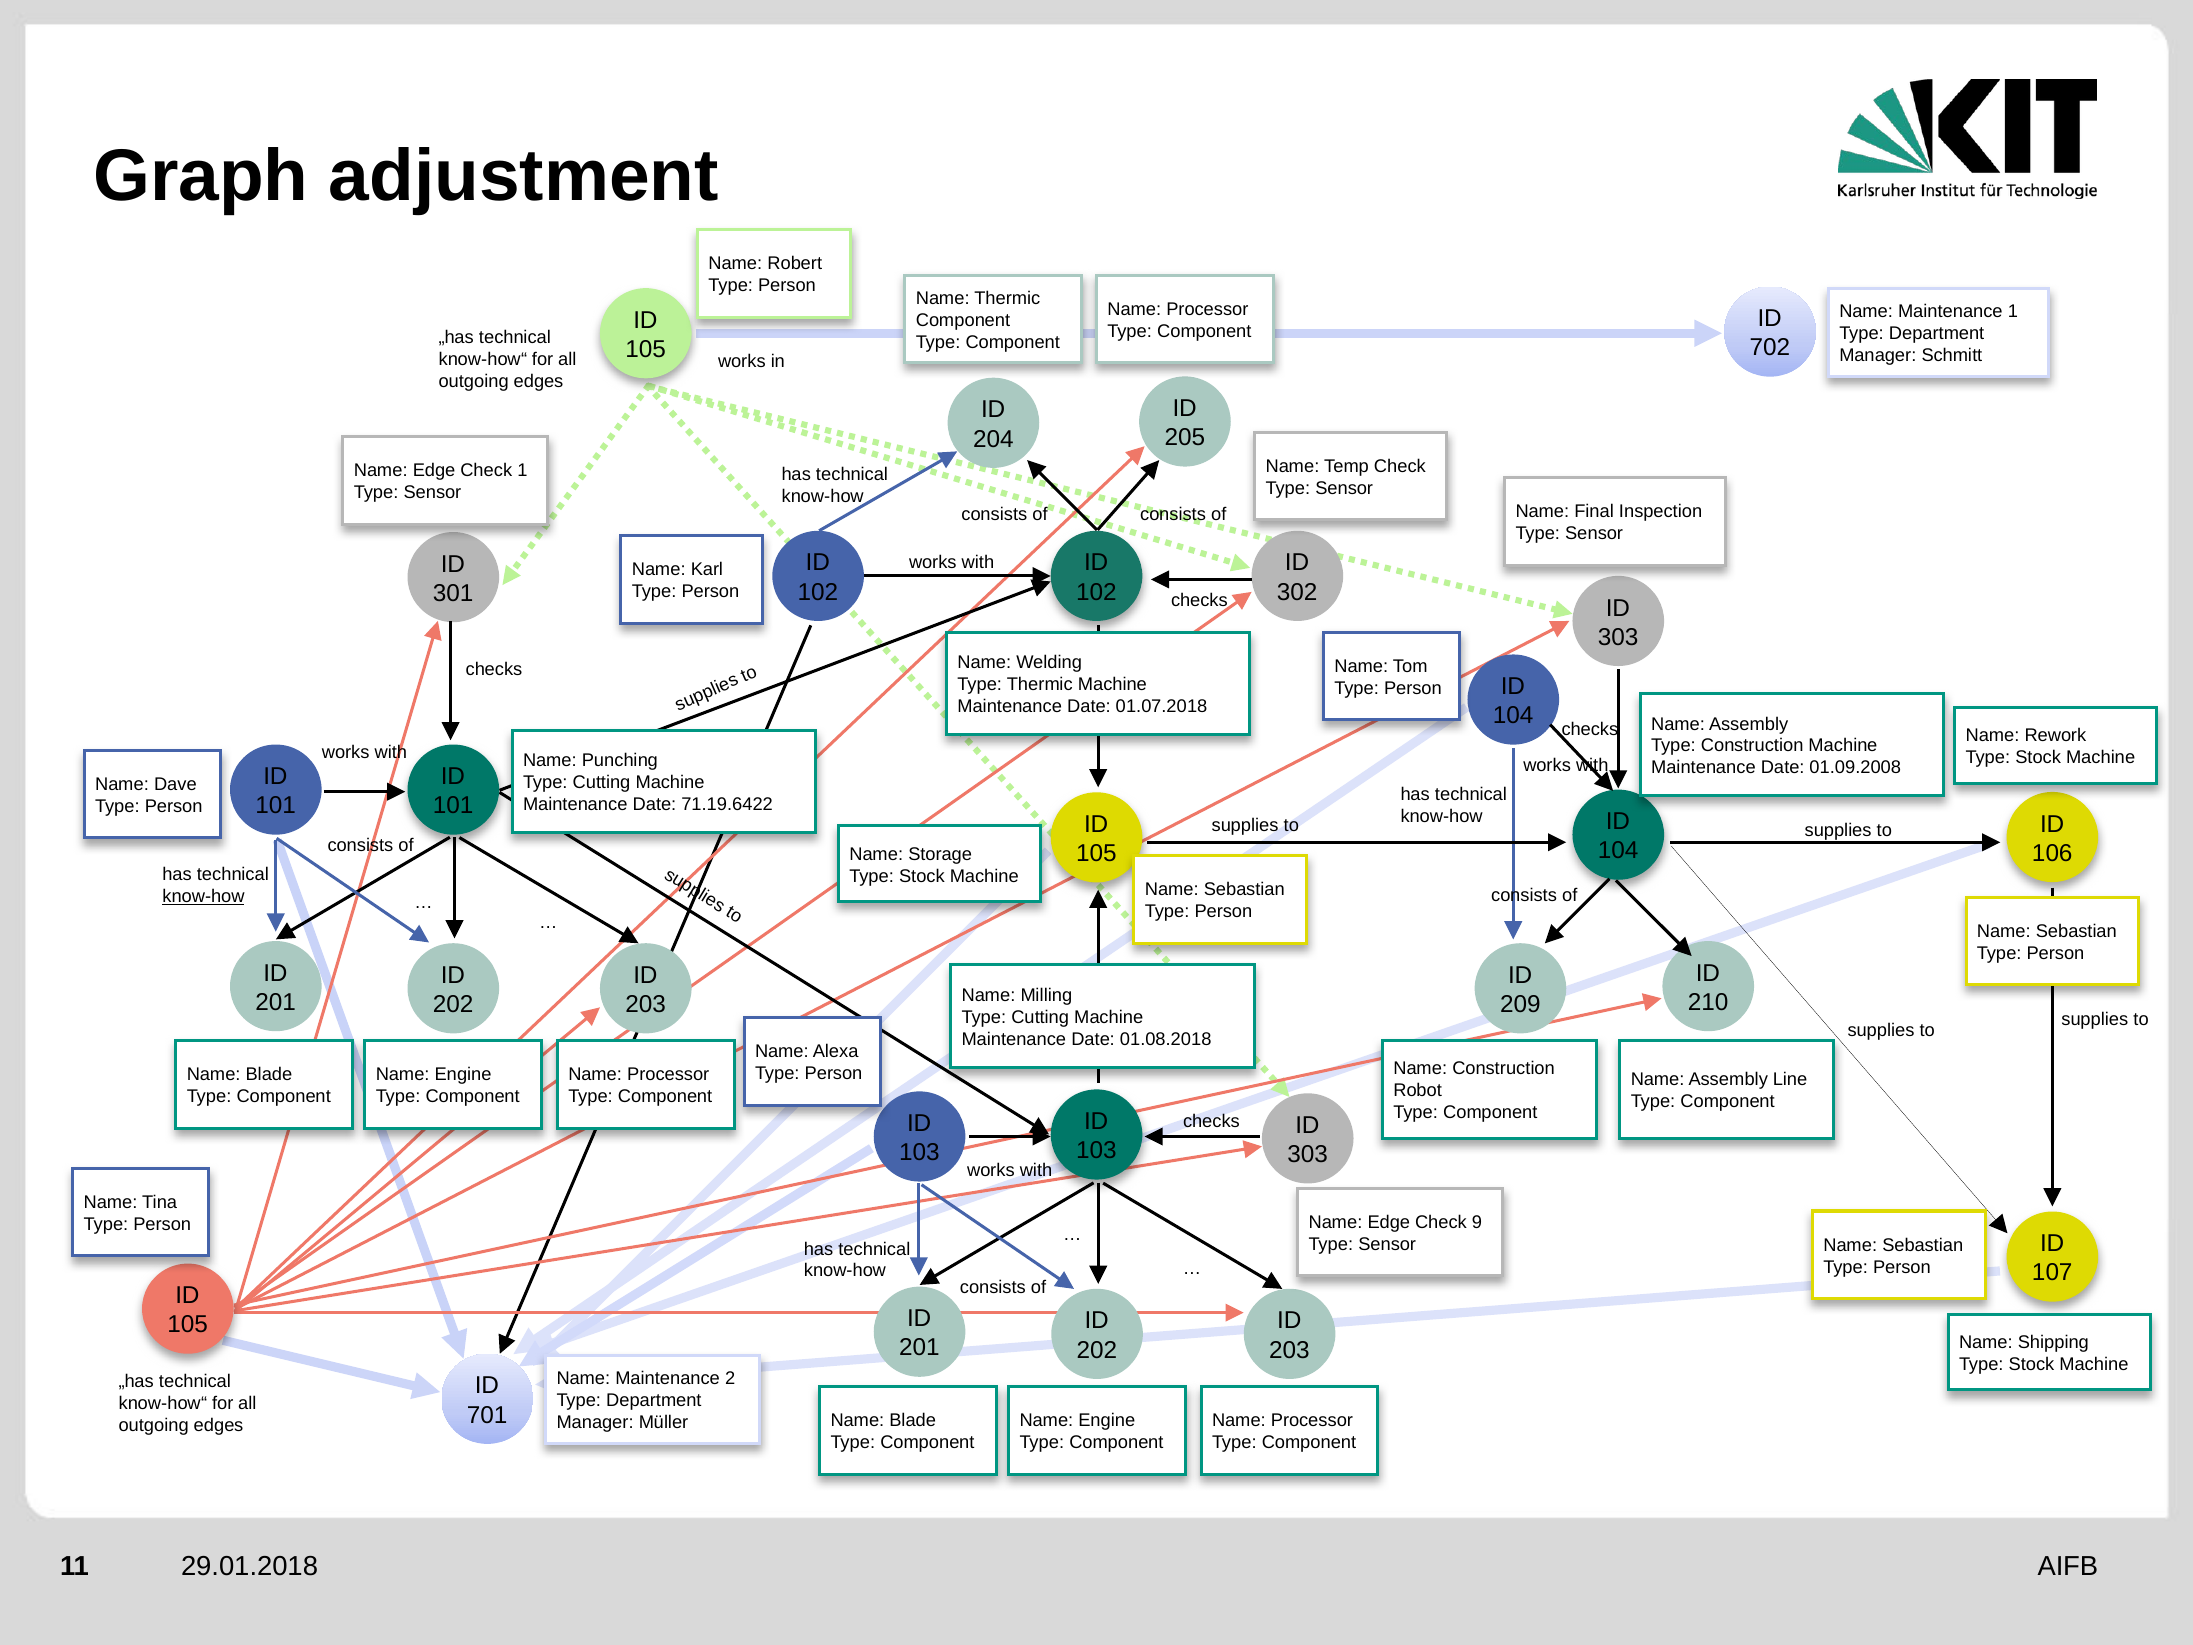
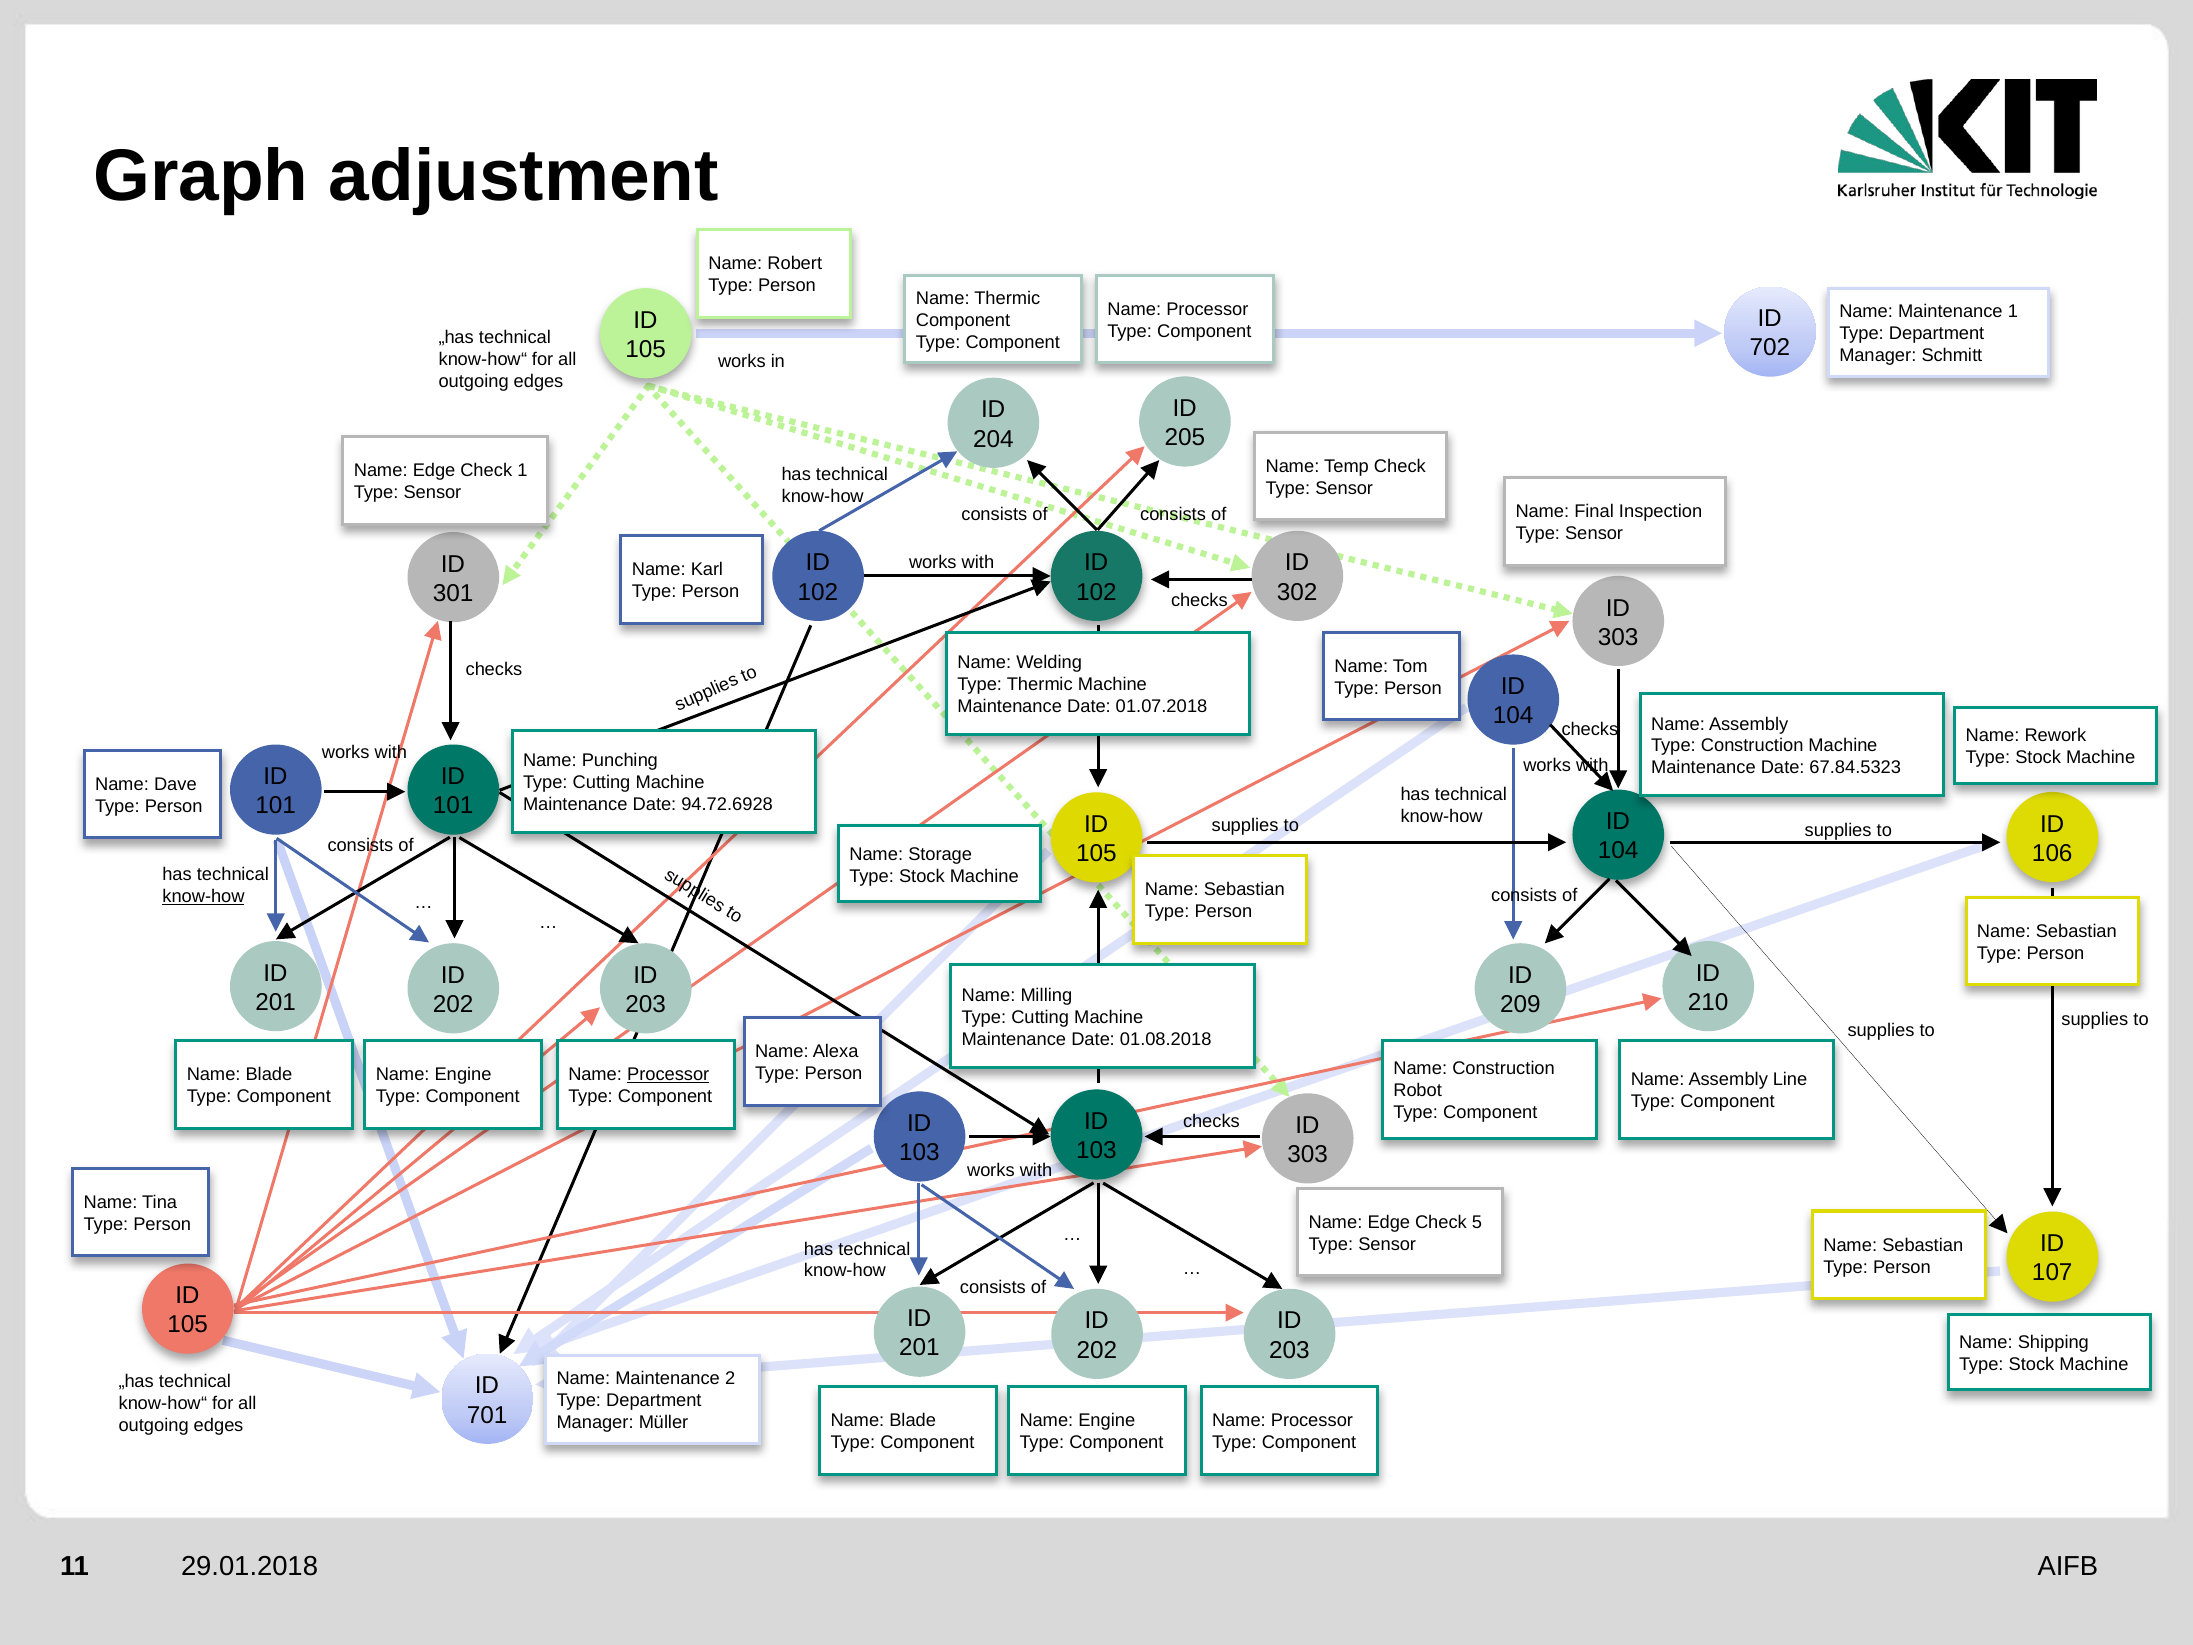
01.09.2008: 01.09.2008 -> 67.84.5323 (1855, 768)
71.19.6422: 71.19.6422 -> 94.72.6928 (727, 805)
Processor underline: none -> present (668, 1075)
9: 9 -> 5 (1477, 1222)
